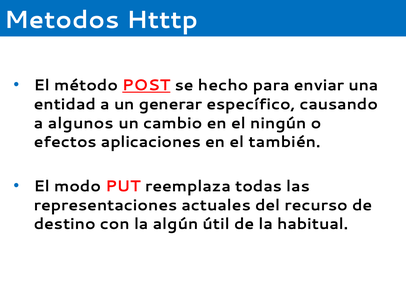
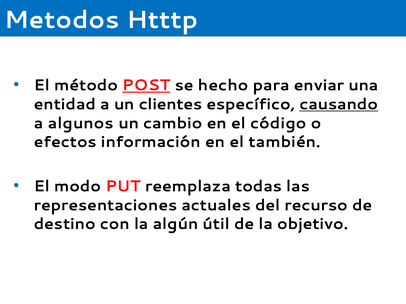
generar: generar -> clientes (171, 104)
causando underline: none -> present (339, 104)
ningún: ningún -> código (278, 123)
aplicaciones: aplicaciones -> información (151, 142)
habitual: habitual -> objetivo (313, 224)
